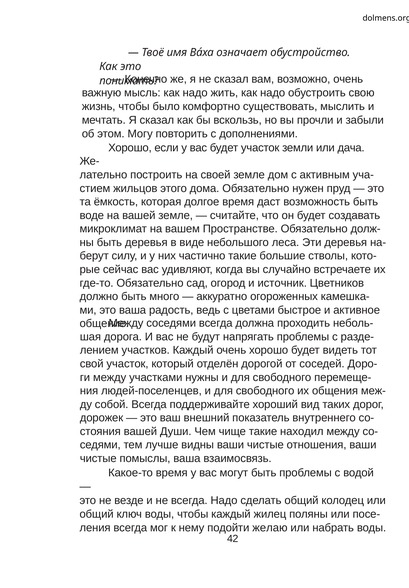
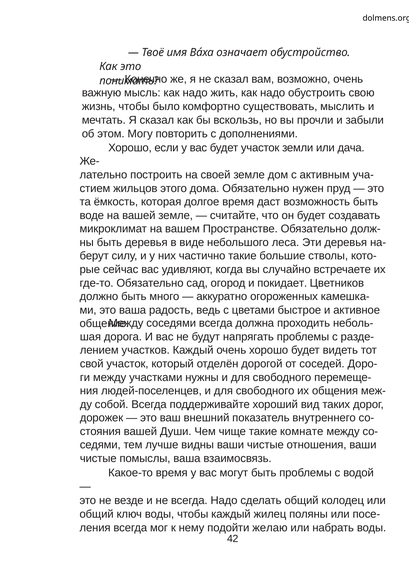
источник: источник -> покидает (282, 283)
находил: находил -> комнате (302, 432)
